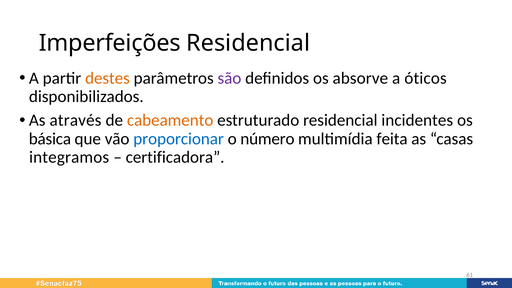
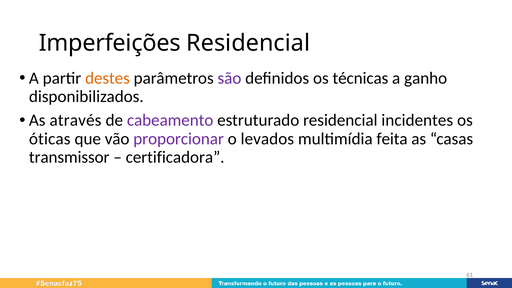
absorve: absorve -> técnicas (360, 78)
óticos: óticos -> ganho (426, 78)
cabeamento colour: orange -> purple (170, 120)
básica: básica -> óticas (50, 139)
proporcionar colour: blue -> purple (179, 139)
número: número -> levados (267, 139)
integramos: integramos -> transmissor (69, 157)
